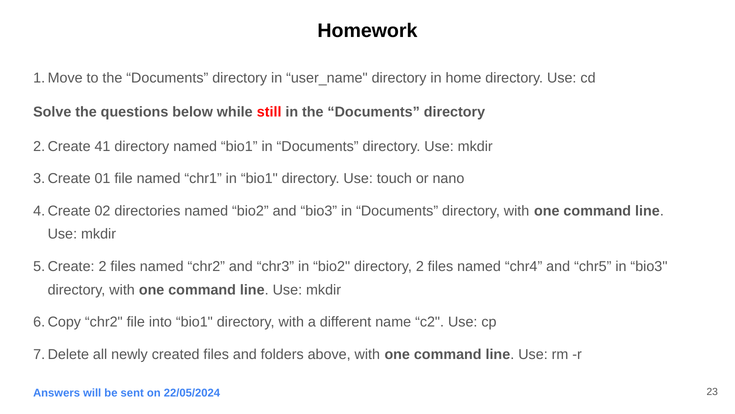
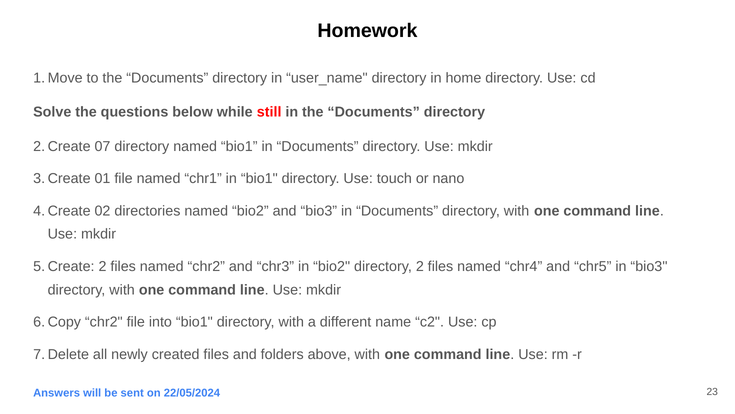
41: 41 -> 07 (102, 146)
